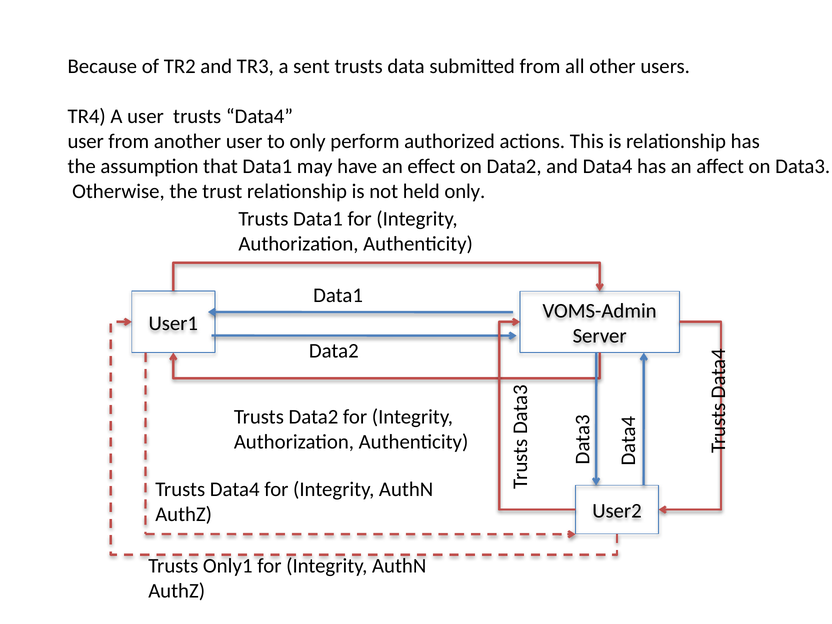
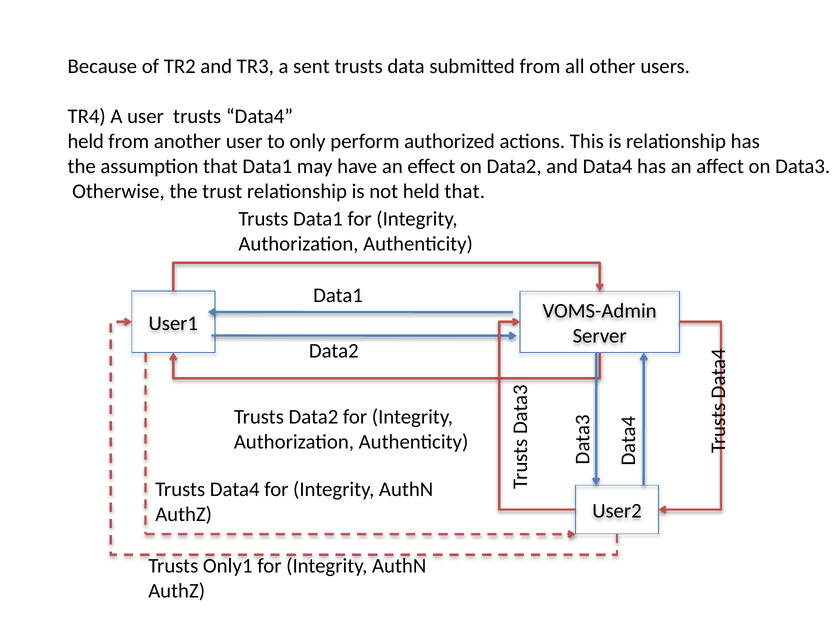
user: user -> held (86, 141)
held only: only -> that (465, 191)
